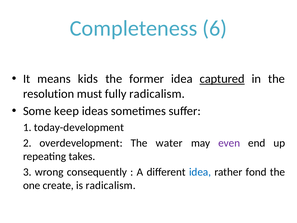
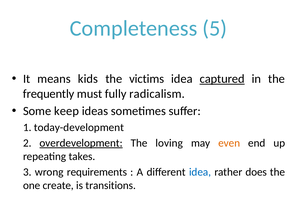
6: 6 -> 5 (215, 28)
former: former -> victims (147, 79)
resolution: resolution -> frequently (49, 94)
overdevelopment underline: none -> present (81, 143)
water: water -> loving (169, 143)
even colour: purple -> orange (229, 143)
consequently: consequently -> requirements (97, 172)
fond: fond -> does (256, 172)
is radicalism: radicalism -> transitions (111, 185)
